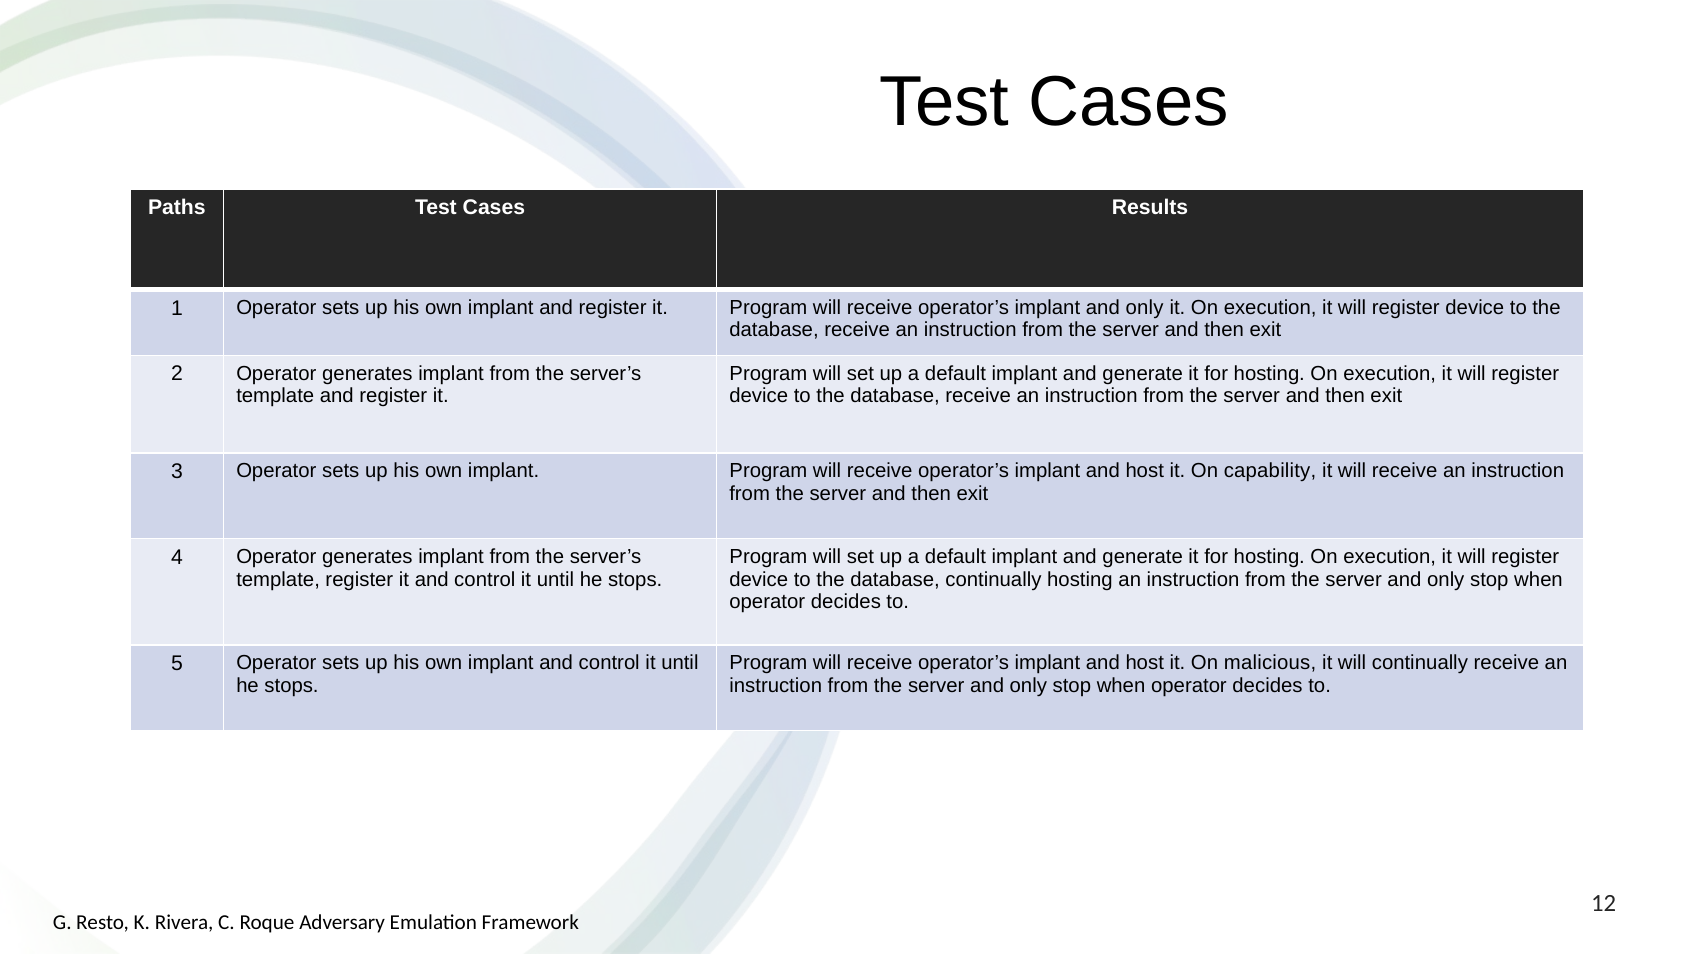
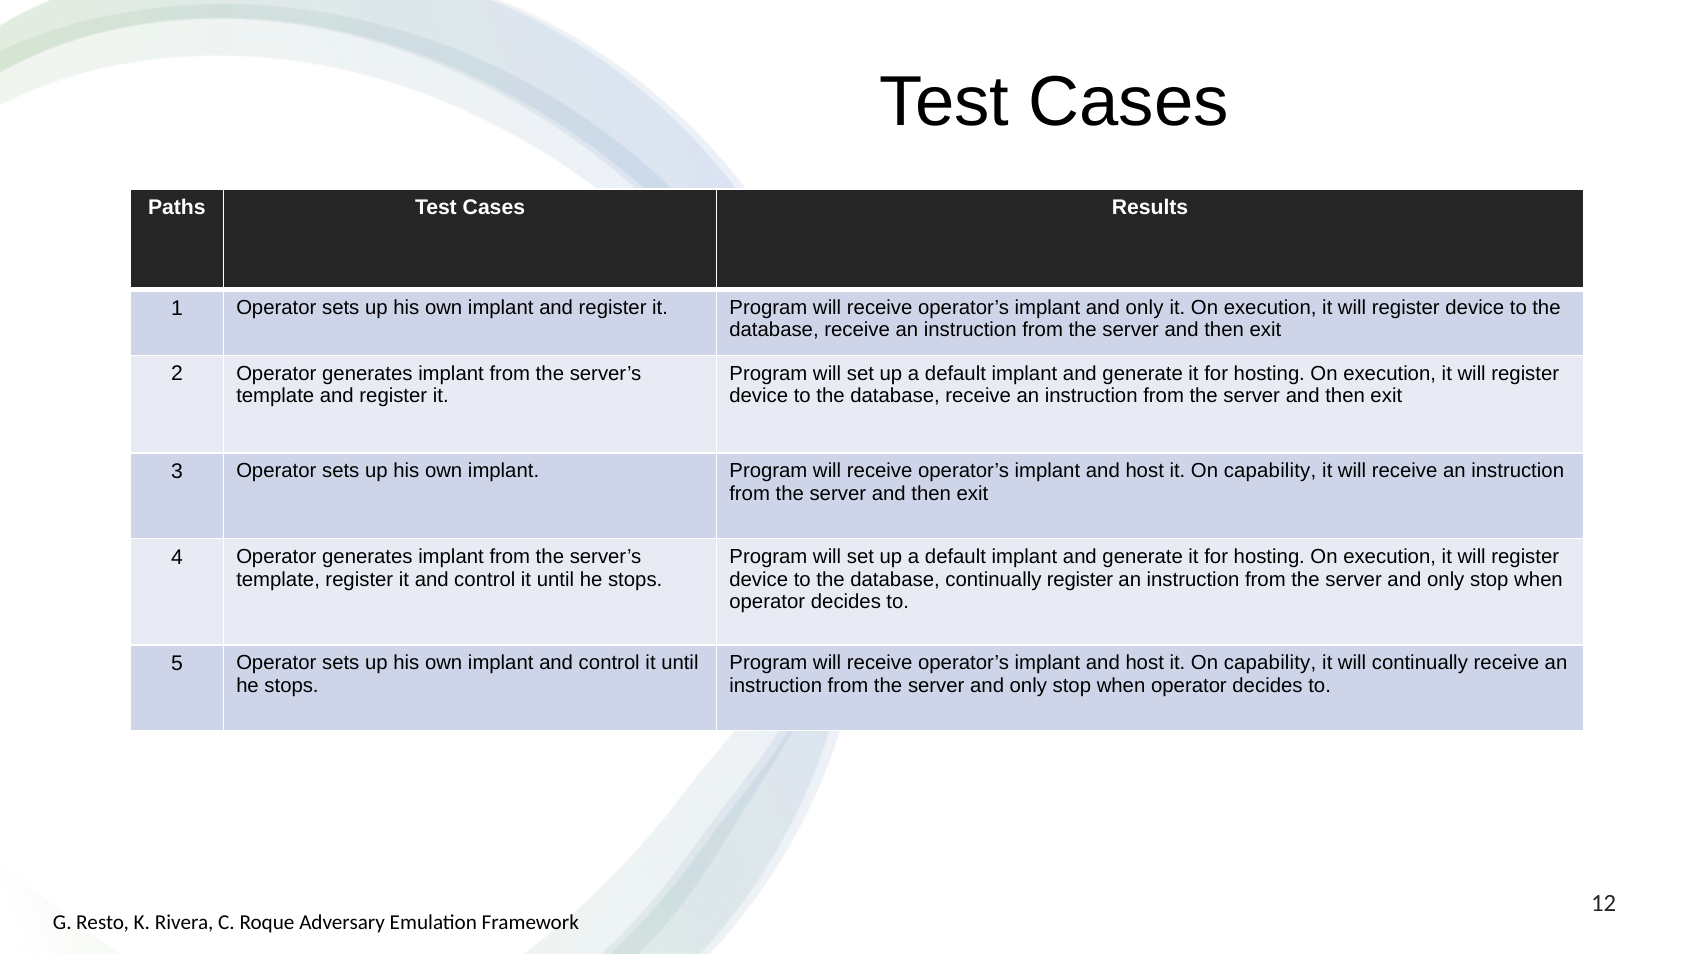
continually hosting: hosting -> register (1080, 579)
malicious: malicious -> capability (1270, 663)
